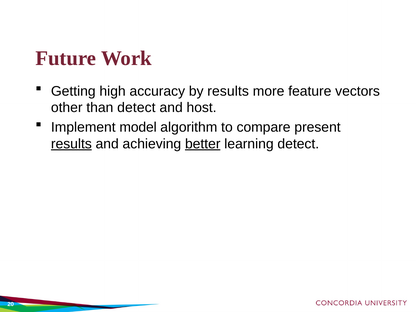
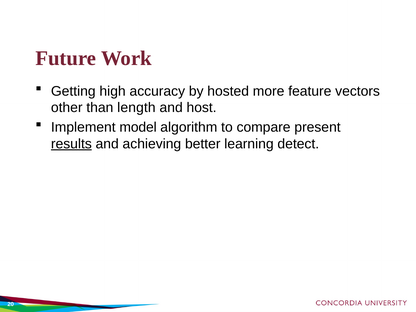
by results: results -> hosted (228, 91)
than detect: detect -> length (136, 108)
better underline: present -> none (203, 144)
